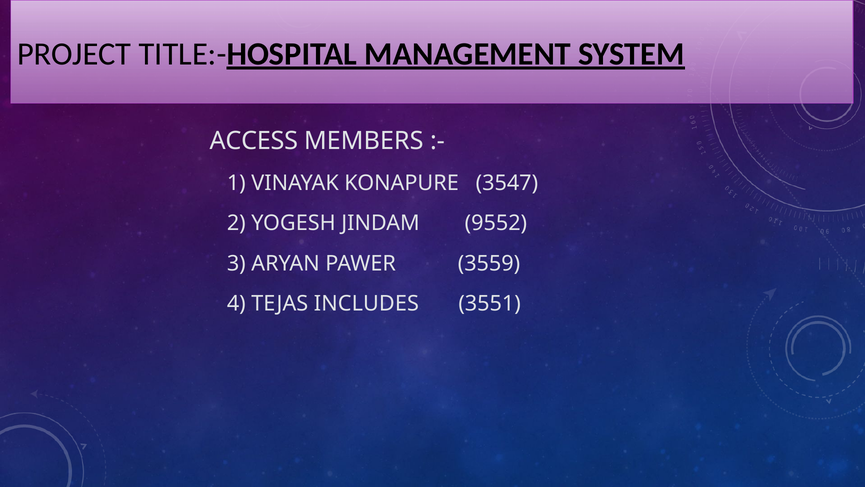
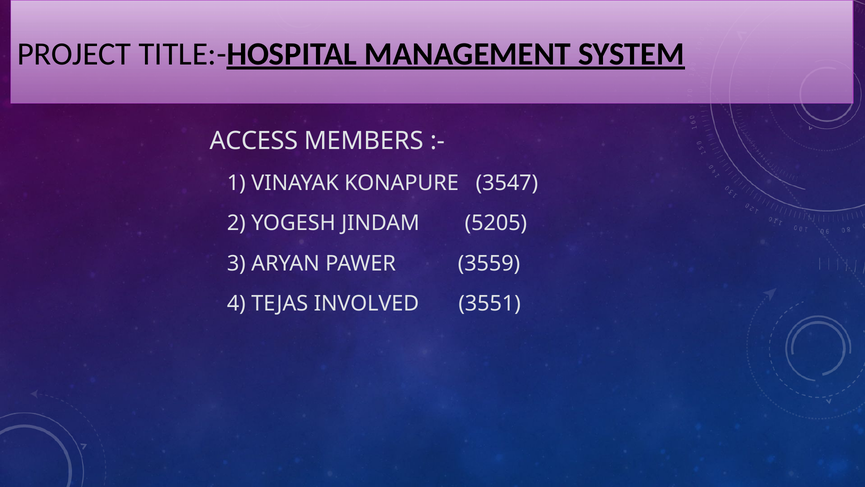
9552: 9552 -> 5205 (496, 223)
INCLUDES: INCLUDES -> INVOLVED (366, 303)
